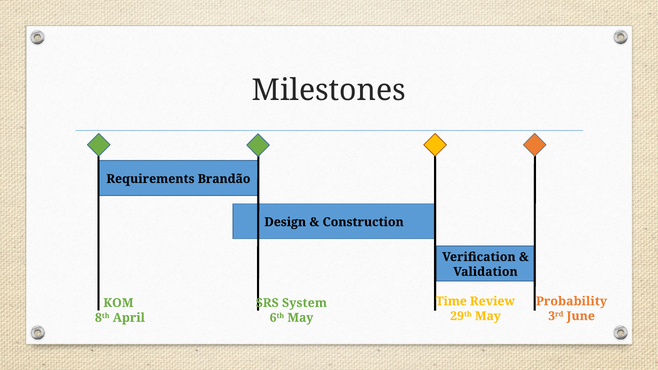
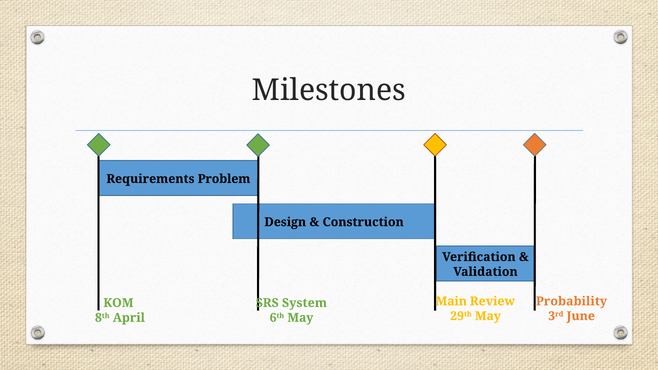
Brandão: Brandão -> Problem (224, 179)
Time: Time -> Main (451, 301)
